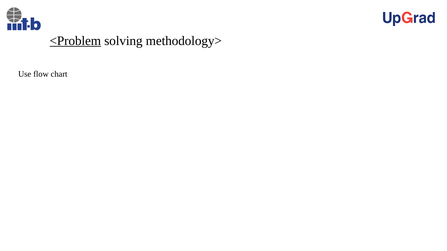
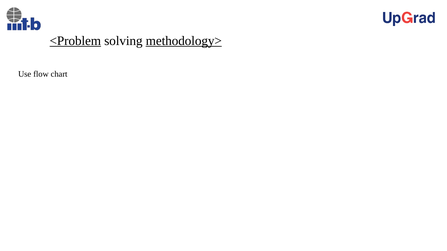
methodology> underline: none -> present (184, 41)
